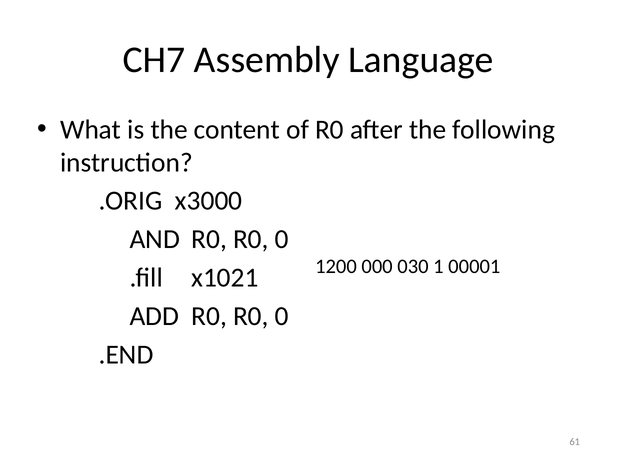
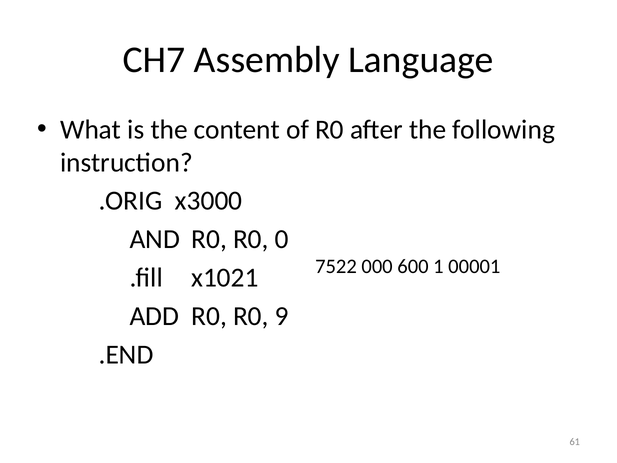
1200: 1200 -> 7522 (336, 266)
030: 030 -> 600 (413, 266)
ADD R0 R0 0: 0 -> 9 (282, 316)
